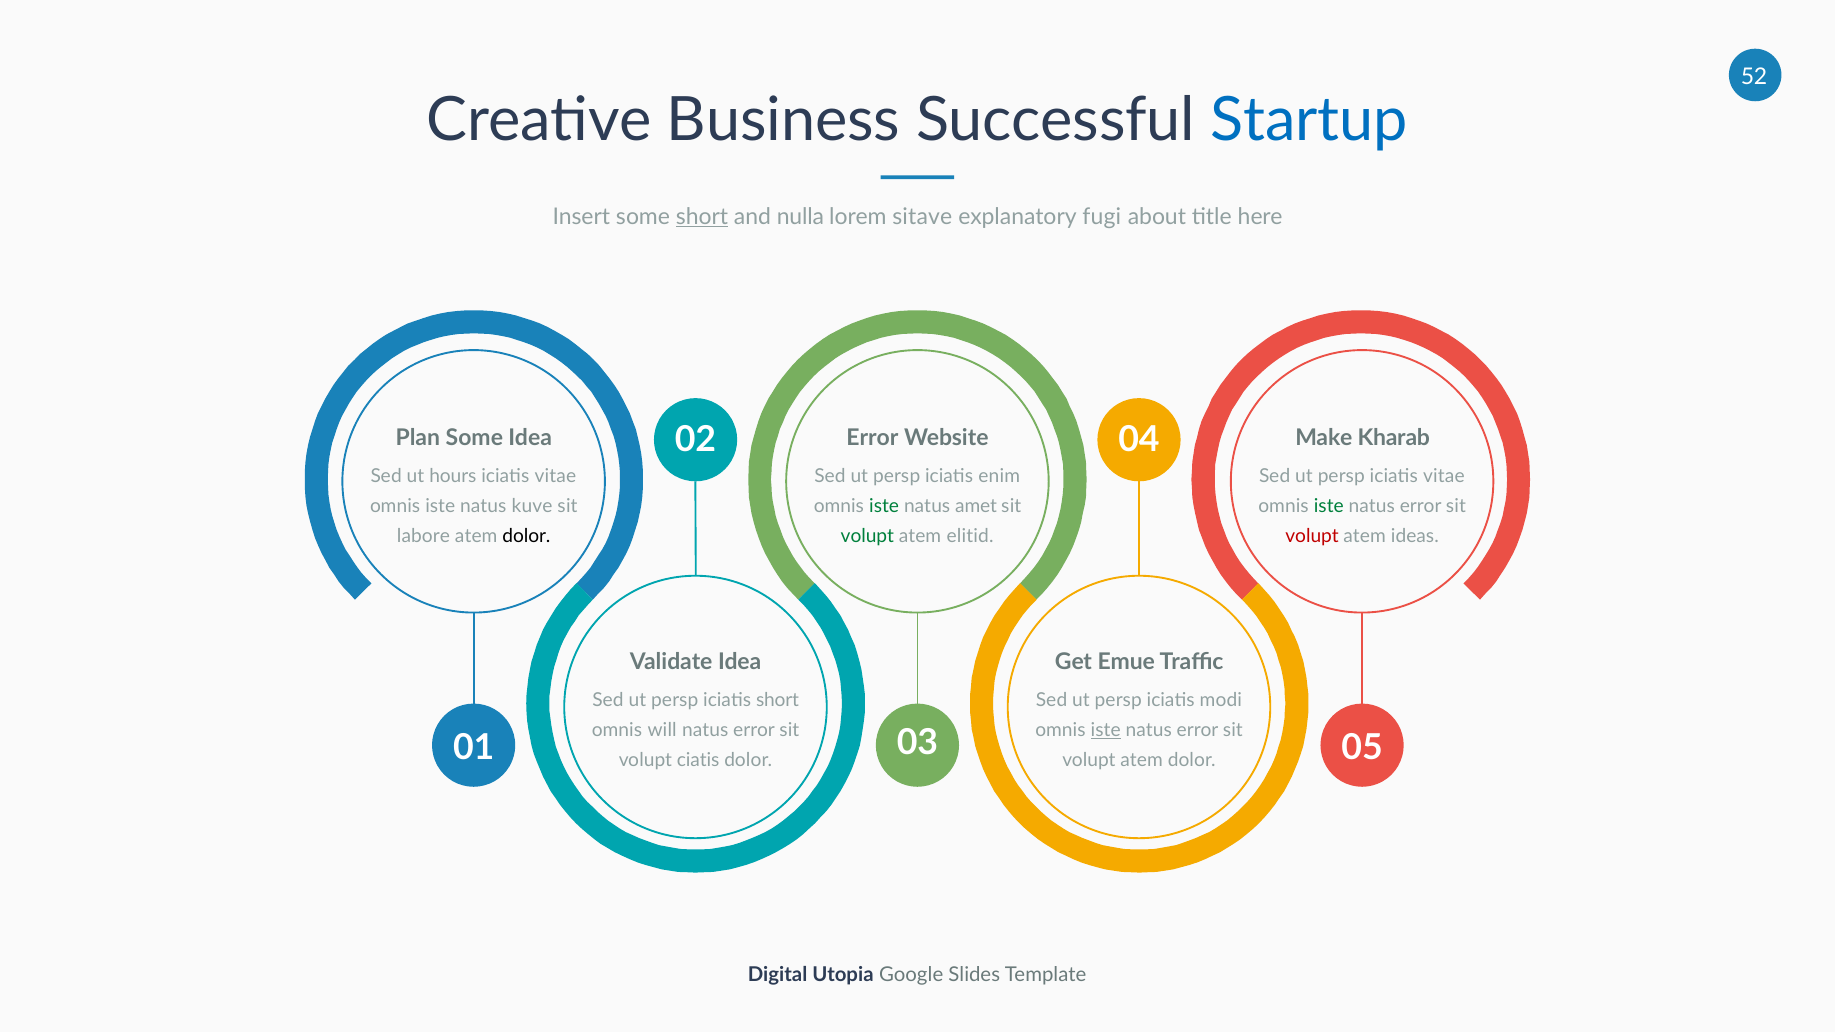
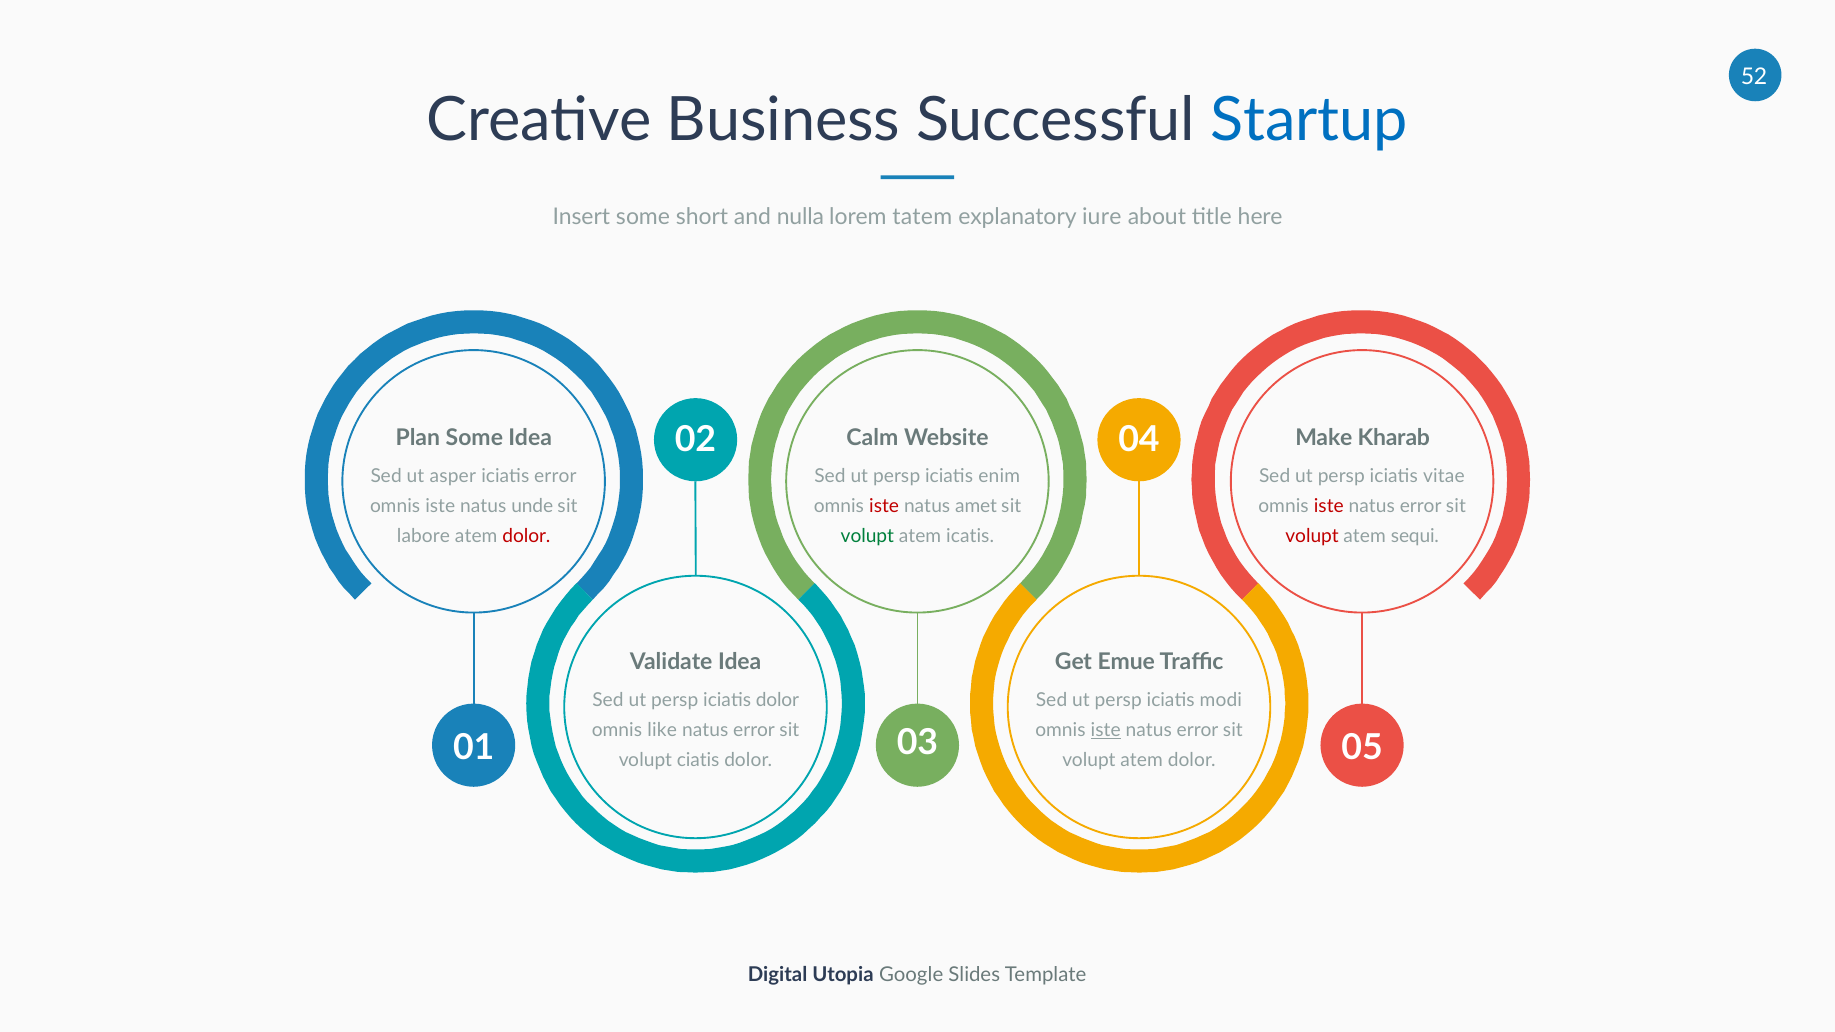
short underline: present -> none (702, 217)
sitave: sitave -> tatem (922, 217)
fugi: fugi -> iure (1102, 217)
Error: Error -> Calm (872, 438)
hours: hours -> asper (453, 477)
vitae: vitae -> error (555, 477)
kuve: kuve -> unde (532, 506)
iste colour: green -> red (884, 506)
iste colour: green -> red (1329, 506)
dolor colour: black -> red (526, 536)
elitid: elitid -> icatis (970, 536)
ideas: ideas -> sequi (1415, 536)
iciatis short: short -> dolor (777, 701)
will: will -> like (662, 731)
